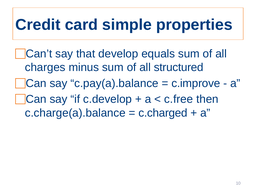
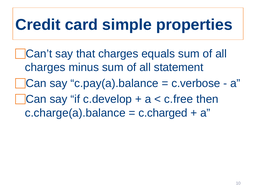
that develop: develop -> charges (118, 54)
structured: structured -> statement (179, 67)
c.improve: c.improve -> c.verbose (196, 83)
